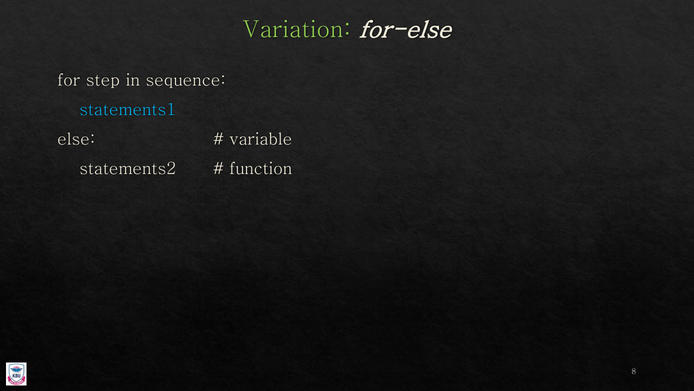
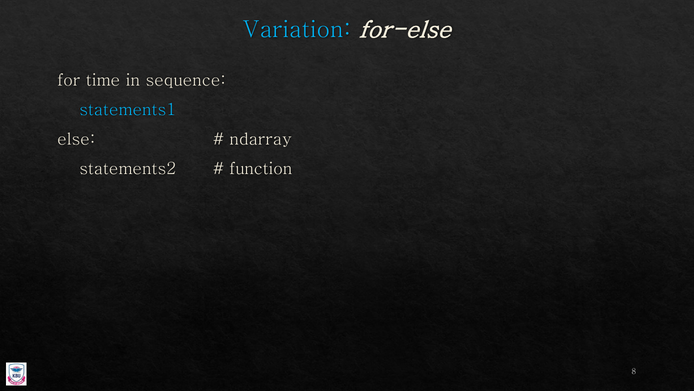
Variation colour: light green -> light blue (297, 30)
step: step -> time (103, 80)
variable: variable -> ndarray (261, 139)
